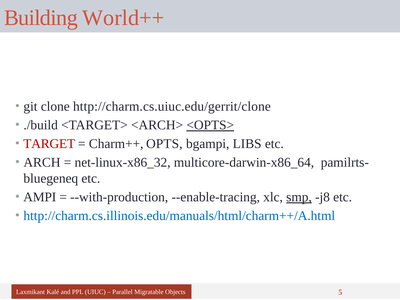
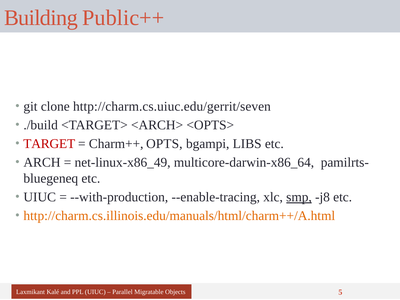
World++: World++ -> Public++ (123, 18)
http://charm.cs.uiuc.edu/gerrit/clone: http://charm.cs.uiuc.edu/gerrit/clone -> http://charm.cs.uiuc.edu/gerrit/seven (172, 106)
<OPTS> underline: present -> none (210, 125)
net-linux-x86_32: net-linux-x86_32 -> net-linux-x86_49 (123, 162)
AMPI: AMPI -> UIUC (40, 197)
http://charm.cs.illinois.edu/manuals/html/charm++/A.html colour: blue -> orange (179, 216)
